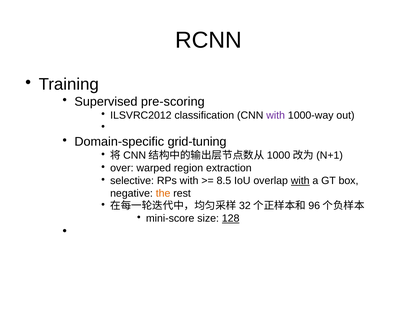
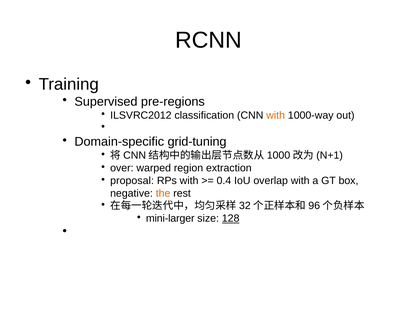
pre-scoring: pre-scoring -> pre-regions (173, 102)
with colour: purple -> orange (276, 116)
selective: selective -> proposal (132, 181)
8.5: 8.5 -> 0.4 (224, 181)
with underline: present -> none (300, 181)
mini-score: mini-score -> mini-larger (170, 219)
